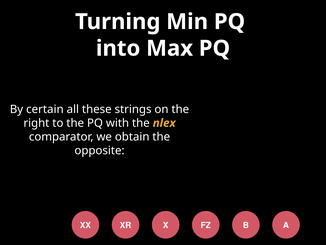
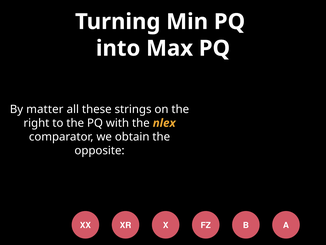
certain: certain -> matter (45, 109)
